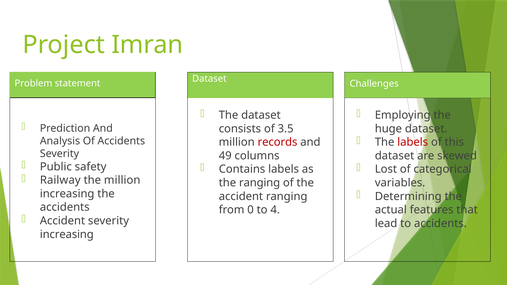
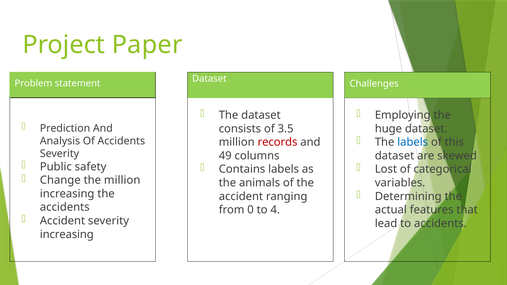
Imran: Imran -> Paper (147, 45)
labels colour: red -> blue (413, 142)
Railway: Railway -> Change (60, 180)
the ranging: ranging -> animals (260, 183)
